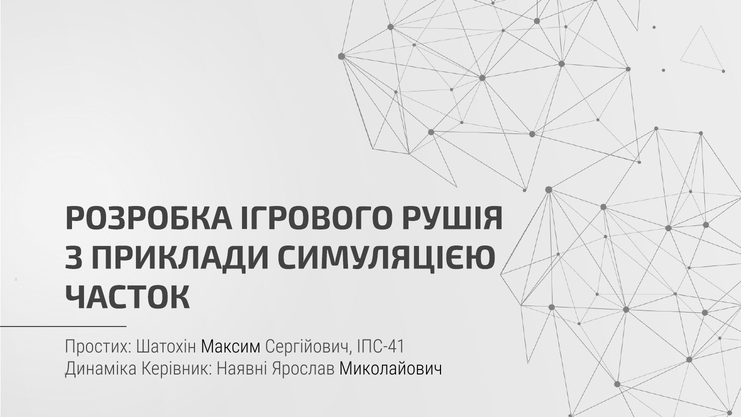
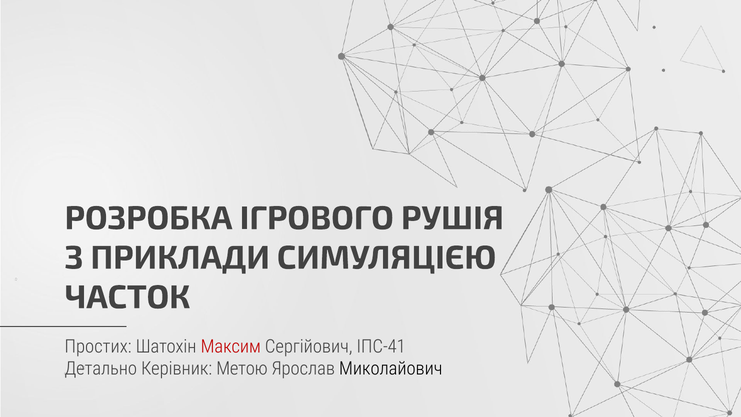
Максим colour: black -> red (231, 346)
Динаміка: Динаміка -> Детально (101, 369)
Наявні: Наявні -> Метою (242, 369)
